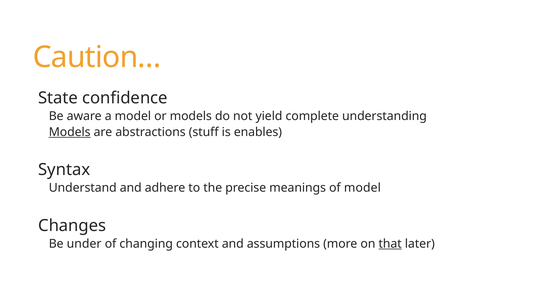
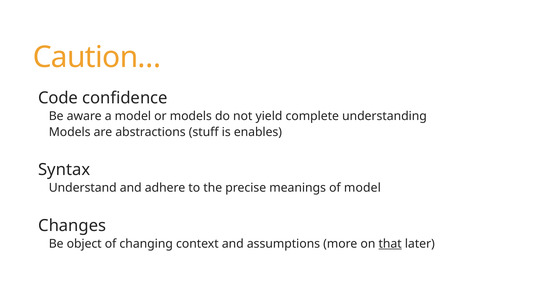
State: State -> Code (58, 98)
Models underline: present -> none (70, 132)
under: under -> object (84, 244)
